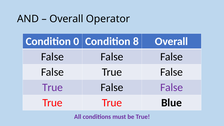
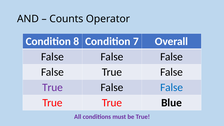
Overall: Overall -> Counts (66, 19)
0: 0 -> 8 (76, 41)
8: 8 -> 7 (136, 41)
False colour: purple -> blue (172, 87)
